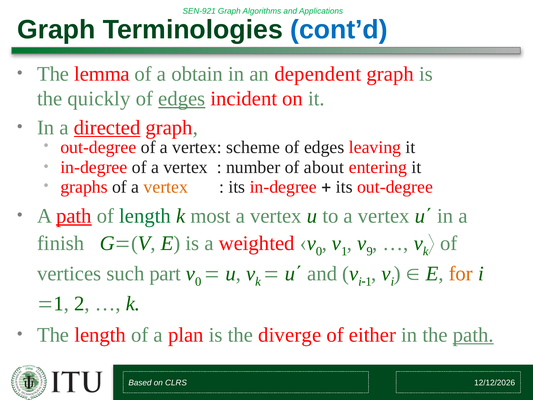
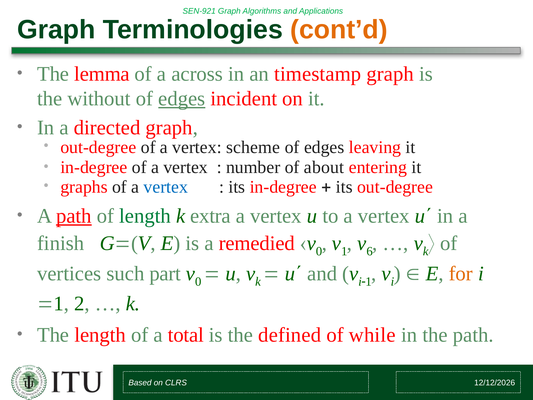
cont’d colour: blue -> orange (339, 30)
obtain: obtain -> across (197, 74)
dependent: dependent -> timestamp (318, 74)
quickly: quickly -> without (99, 99)
directed underline: present -> none (107, 127)
vertex colour: orange -> blue (166, 187)
most: most -> extra (211, 216)
weighted: weighted -> remedied (257, 243)
9: 9 -> 6 (370, 251)
plan: plan -> total (186, 335)
diverge: diverge -> defined (290, 335)
either: either -> while (372, 335)
path underline: present -> none (473, 335)
